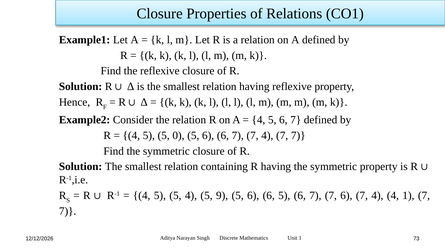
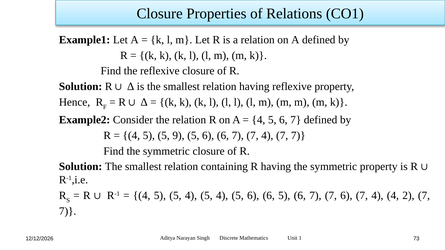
0: 0 -> 9 (178, 136)
4 5 9: 9 -> 4 (222, 196)
4 1: 1 -> 2 (408, 196)
